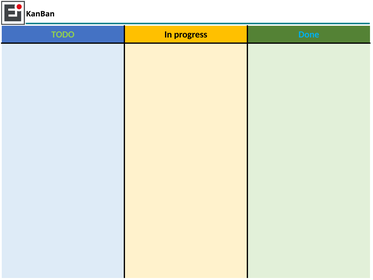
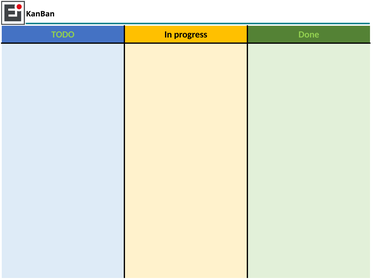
Done colour: light blue -> light green (309, 34)
